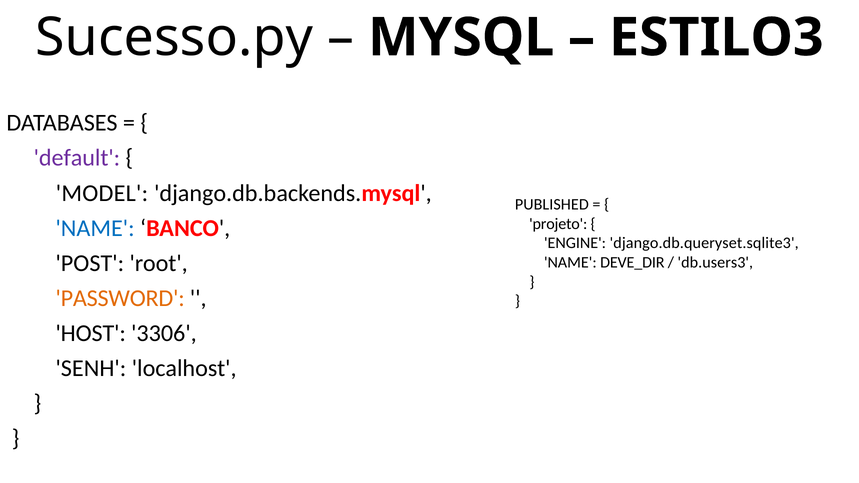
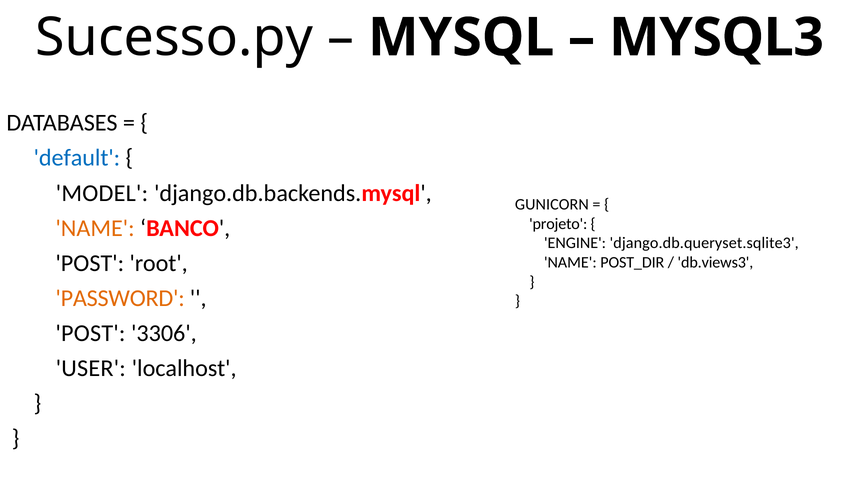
ESTILO3: ESTILO3 -> MYSQL3 (717, 38)
default colour: purple -> blue (77, 158)
PUBLISHED: PUBLISHED -> GUNICORN (552, 205)
NAME colour: blue -> orange (95, 228)
DEVE_DIR: DEVE_DIR -> POST_DIR (632, 263)
db.users3: db.users3 -> db.views3 (715, 263)
HOST: HOST -> POST (90, 333)
SENH: SENH -> USER (91, 369)
